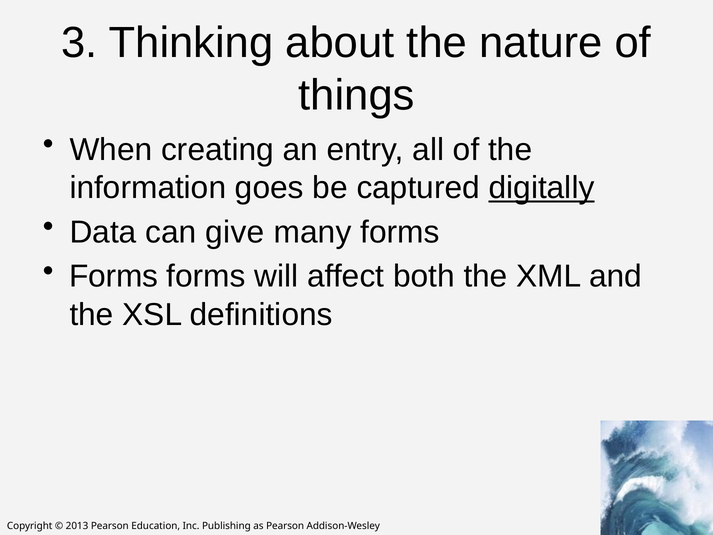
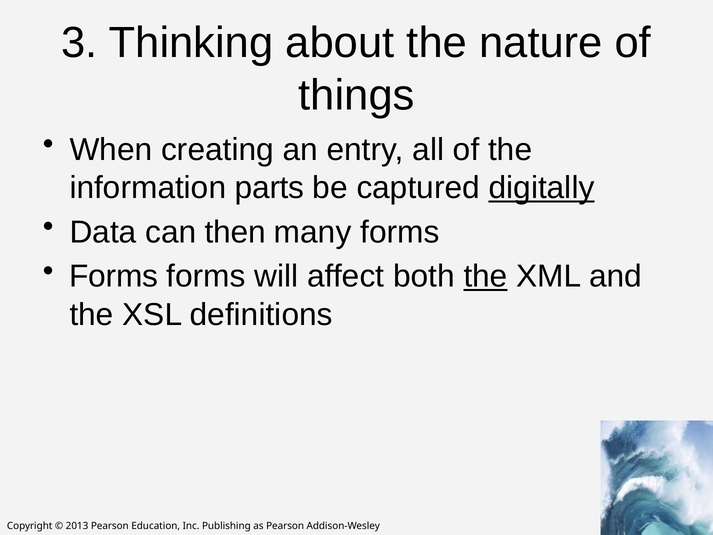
goes: goes -> parts (270, 188)
give: give -> then (235, 232)
the underline: none -> present (486, 276)
